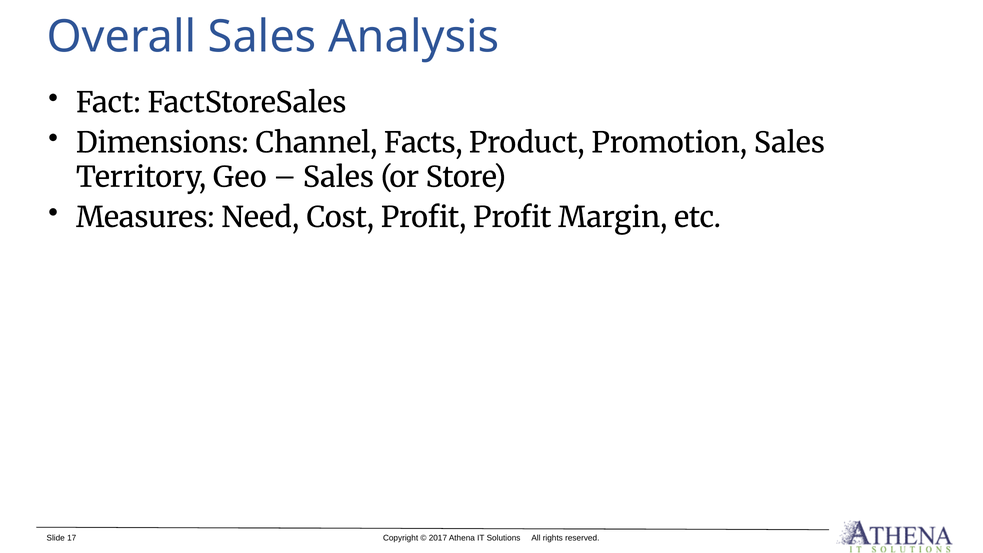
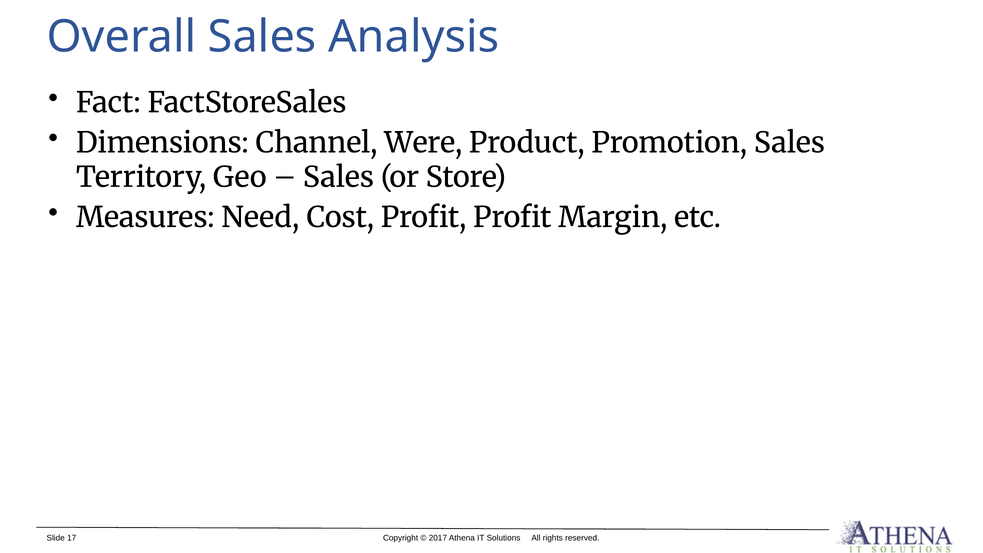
Facts: Facts -> Were (423, 143)
